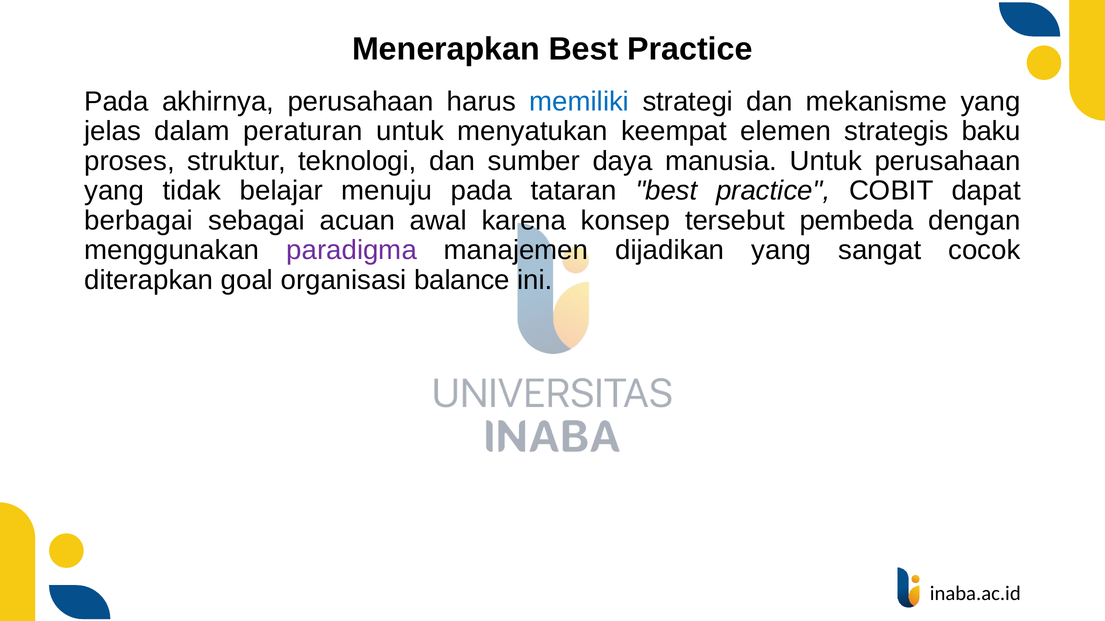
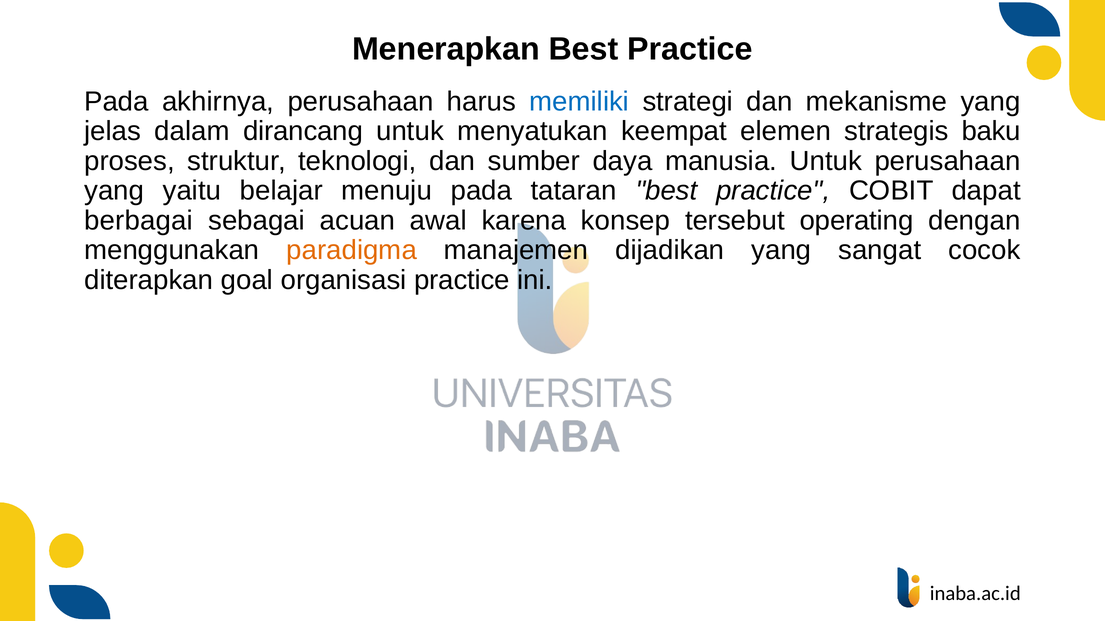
peraturan: peraturan -> dirancang (303, 131)
tidak: tidak -> yaitu (192, 191)
pembeda: pembeda -> operating (857, 221)
paradigma colour: purple -> orange (352, 251)
organisasi balance: balance -> practice (462, 280)
